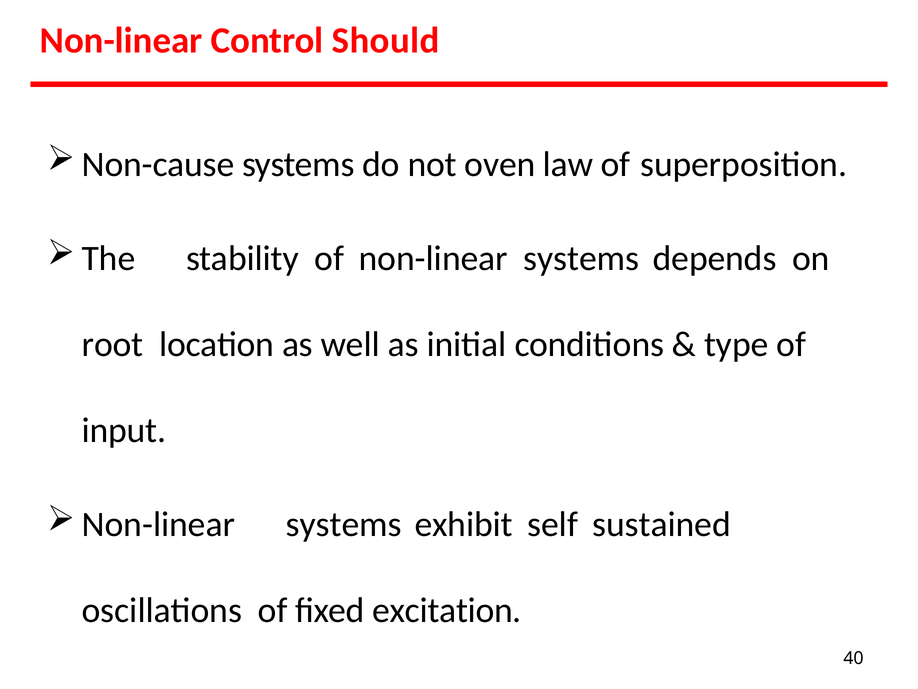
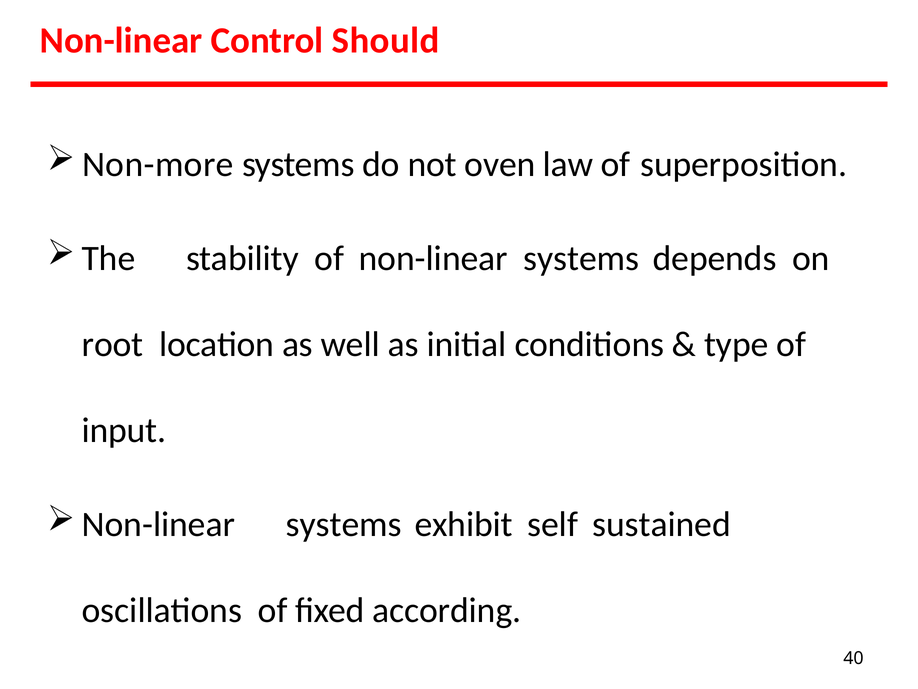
Non-cause: Non-cause -> Non-more (158, 164)
excitation: excitation -> according (447, 610)
